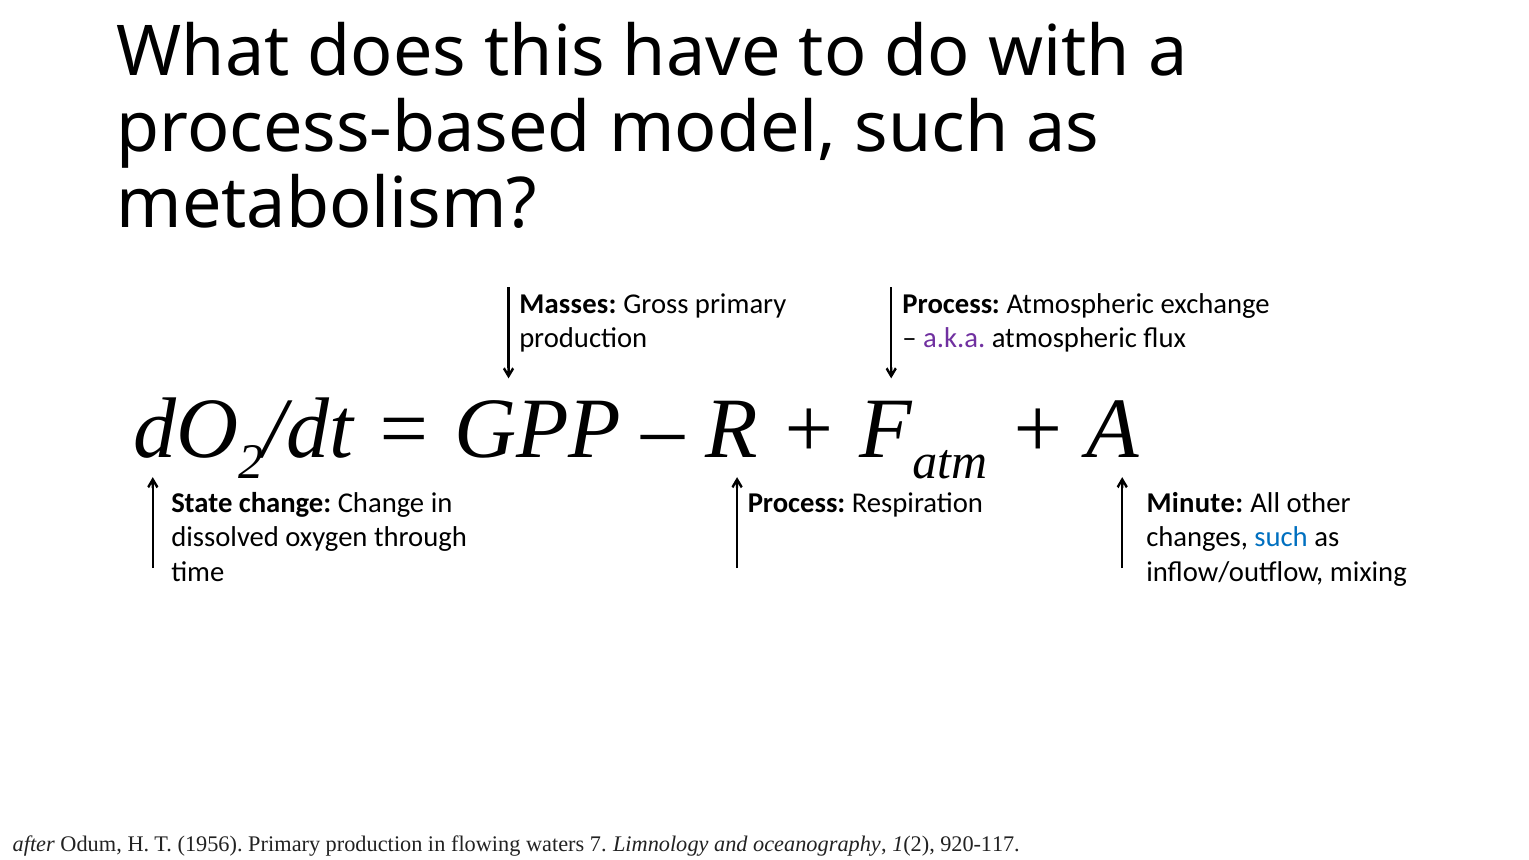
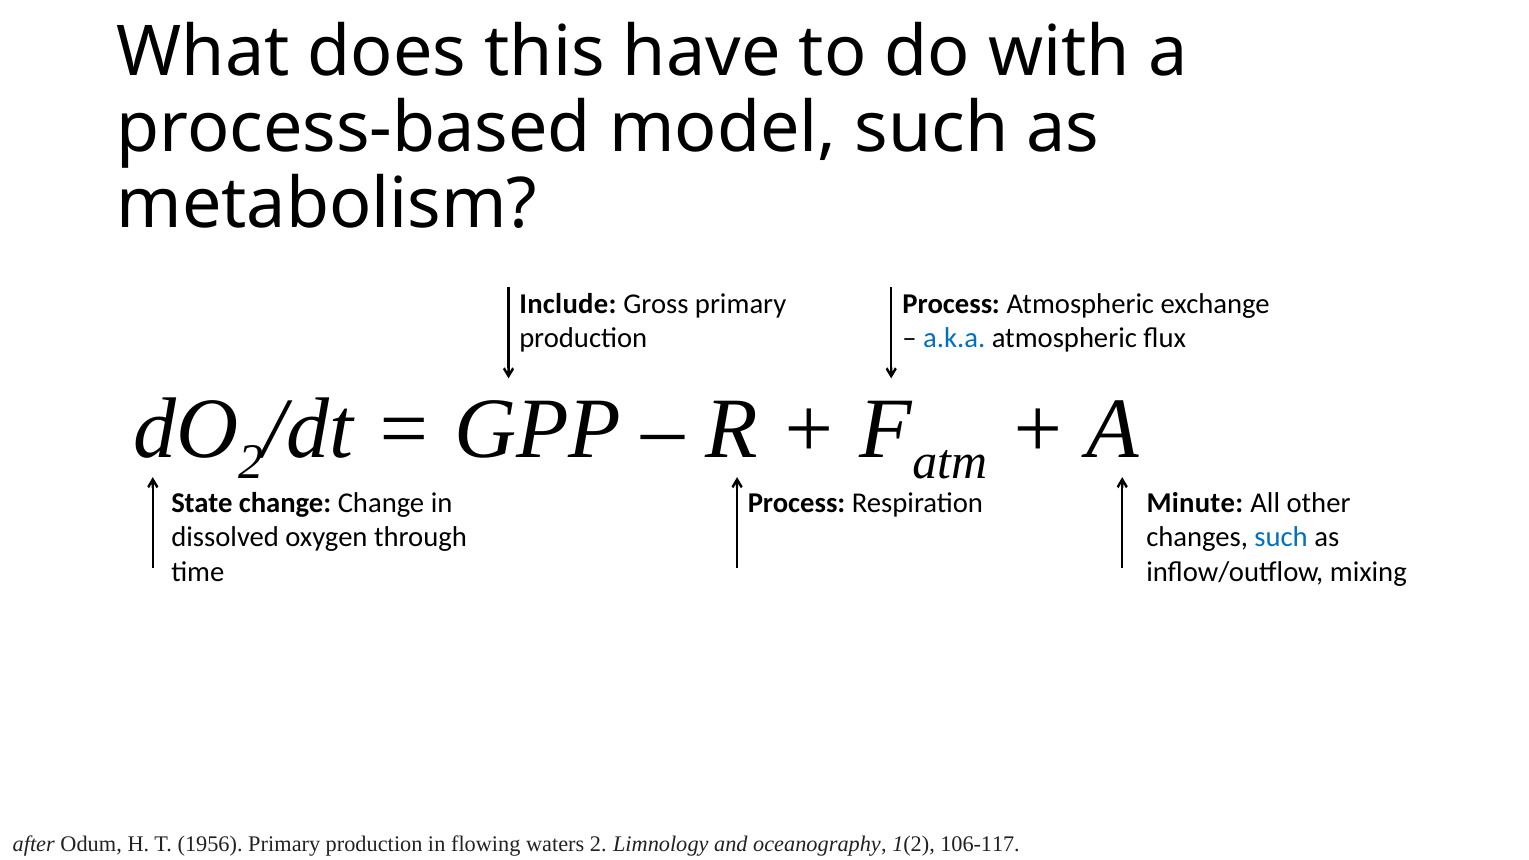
Masses: Masses -> Include (568, 304)
a.k.a colour: purple -> blue (954, 339)
waters 7: 7 -> 2 (598, 844)
920-117: 920-117 -> 106-117 (980, 844)
